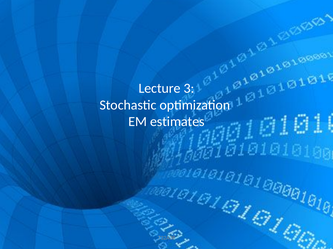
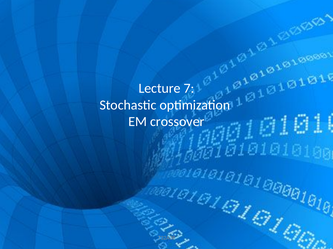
3: 3 -> 7 (189, 89)
estimates: estimates -> crossover (177, 122)
